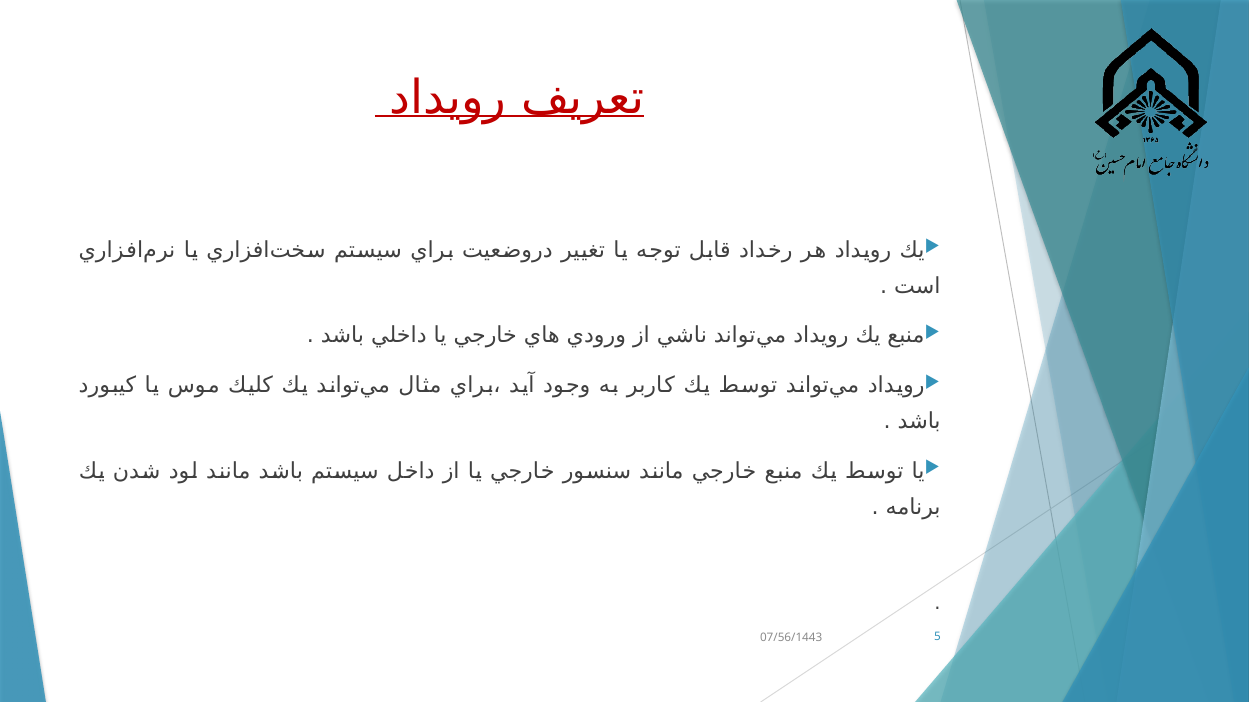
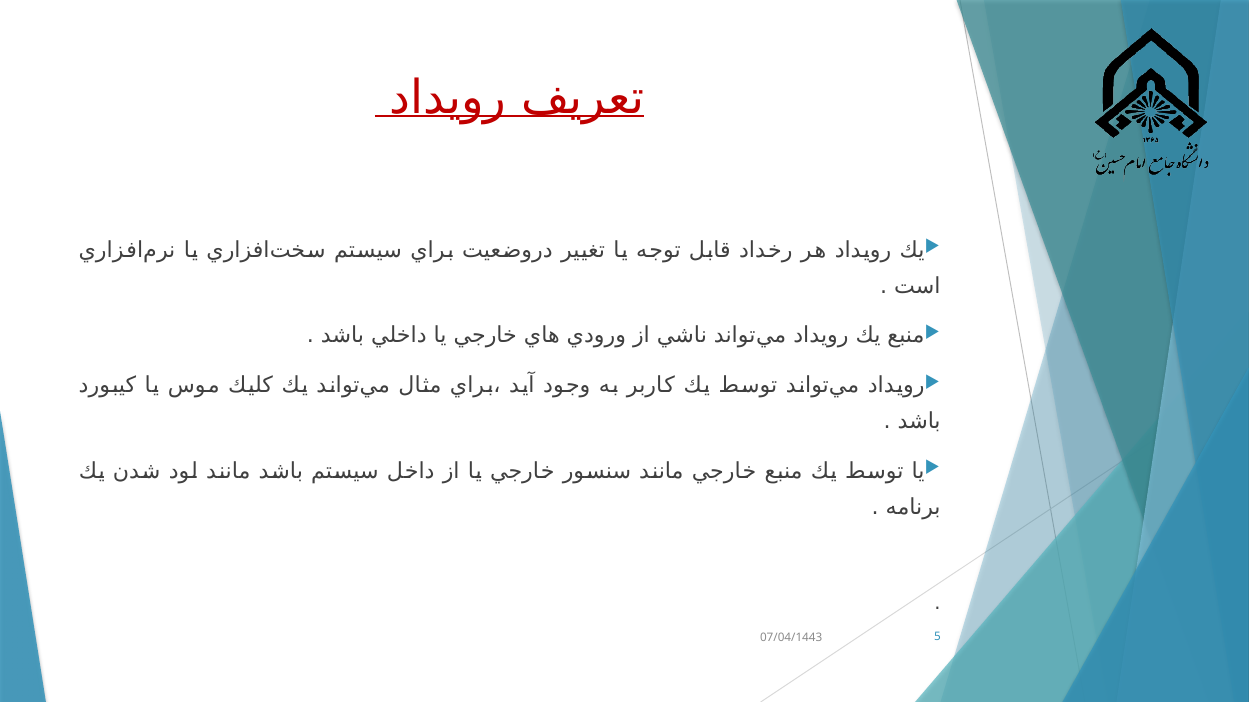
07/56/1443: 07/56/1443 -> 07/04/1443 (791, 638)
